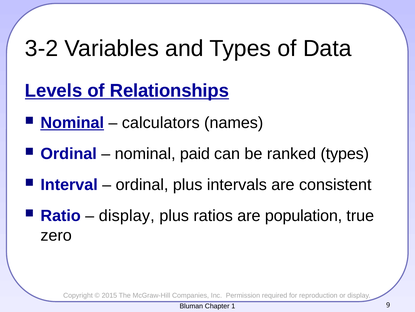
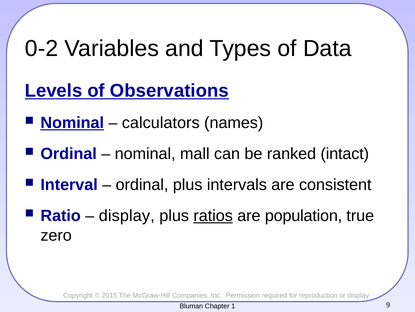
3-2: 3-2 -> 0-2 (42, 48)
Relationships: Relationships -> Observations (169, 91)
paid: paid -> mall (195, 154)
ranked types: types -> intact (345, 154)
ratios underline: none -> present (213, 215)
